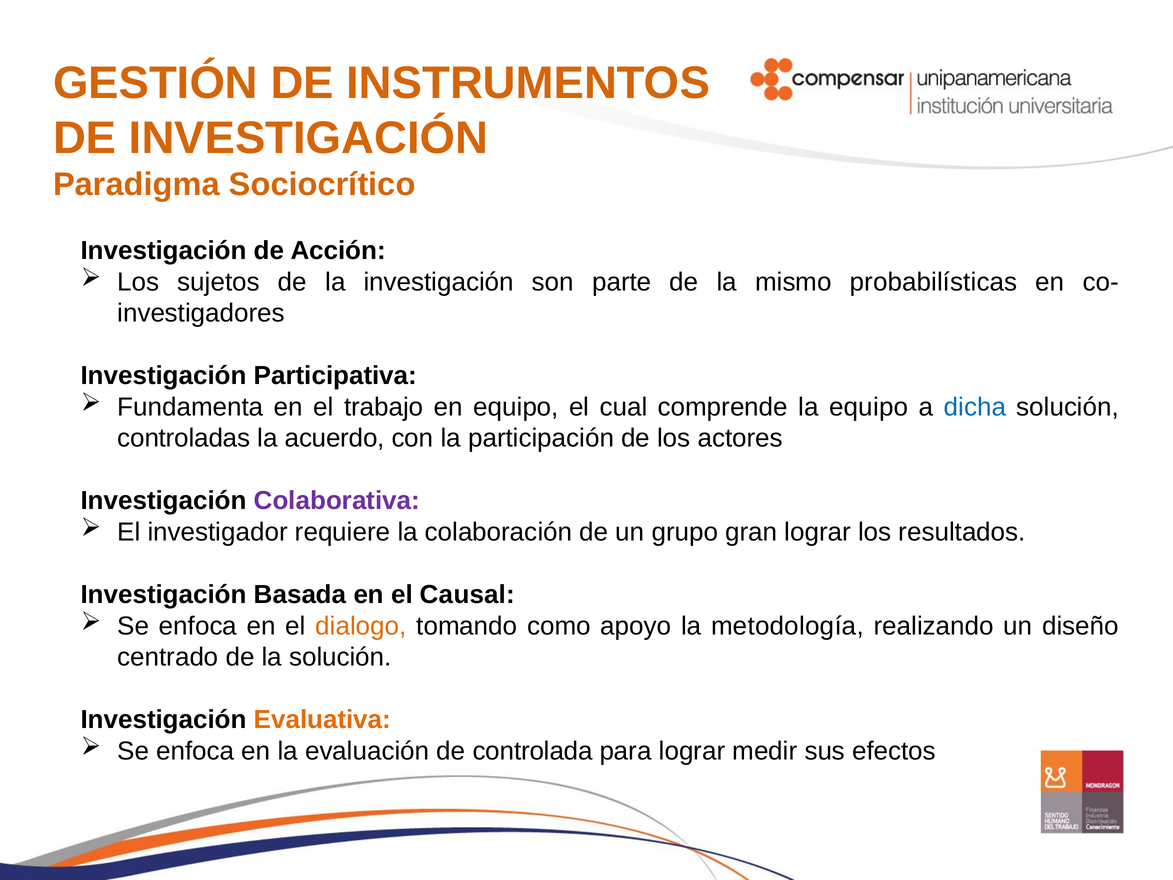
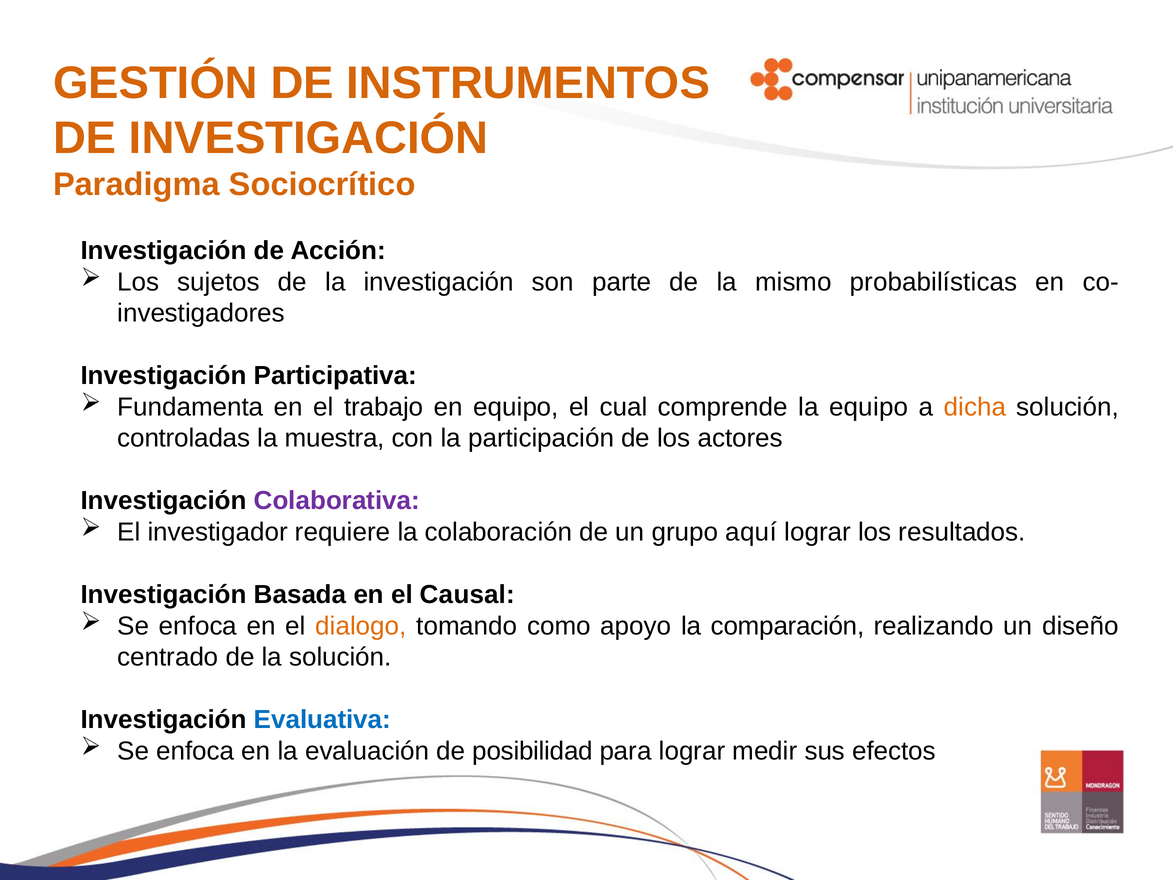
dicha colour: blue -> orange (975, 407)
acuerdo: acuerdo -> muestra (335, 438)
gran: gran -> aquí (751, 532)
metodología: metodología -> comparación (788, 626)
Evaluativa colour: orange -> blue (322, 720)
controlada: controlada -> posibilidad (533, 751)
